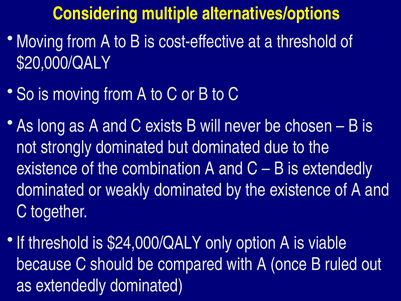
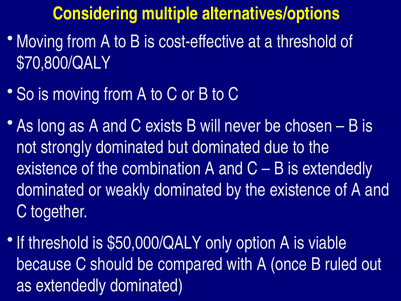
$20,000/QALY: $20,000/QALY -> $70,800/QALY (64, 63)
$24,000/QALY: $24,000/QALY -> $50,000/QALY (154, 243)
